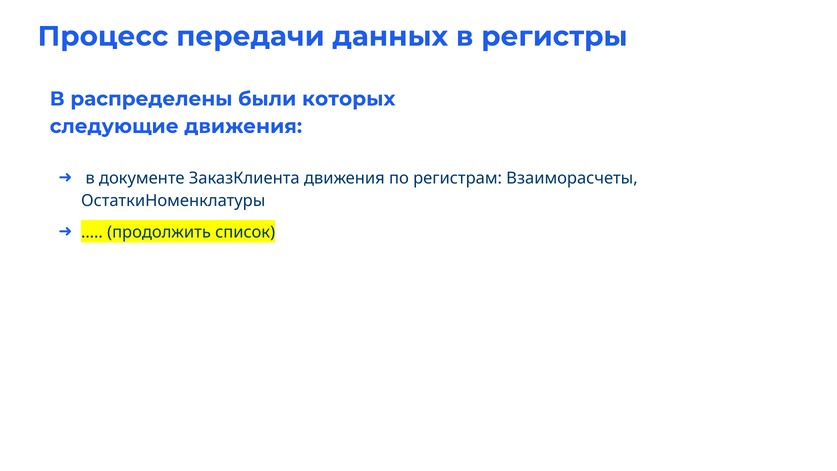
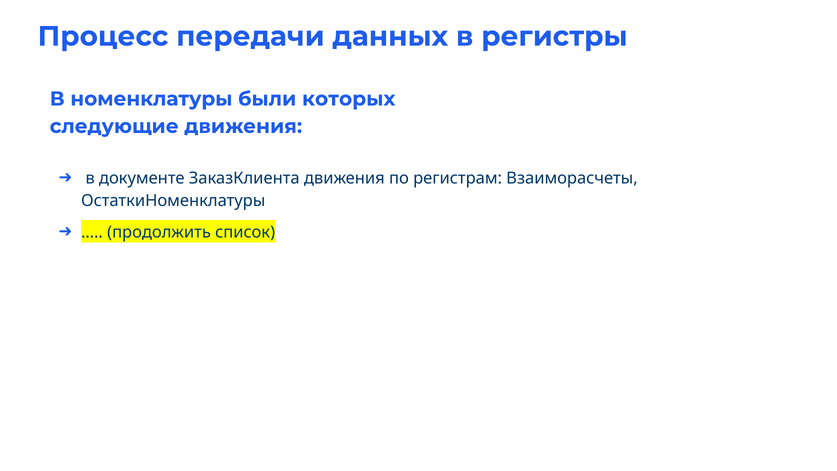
распределены: распределены -> номенклатуры (151, 99)
